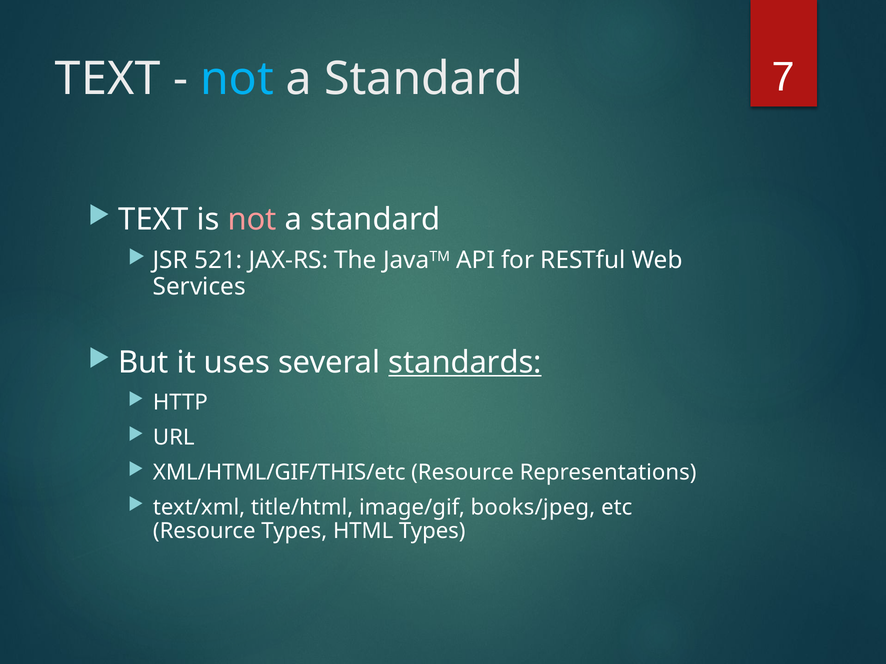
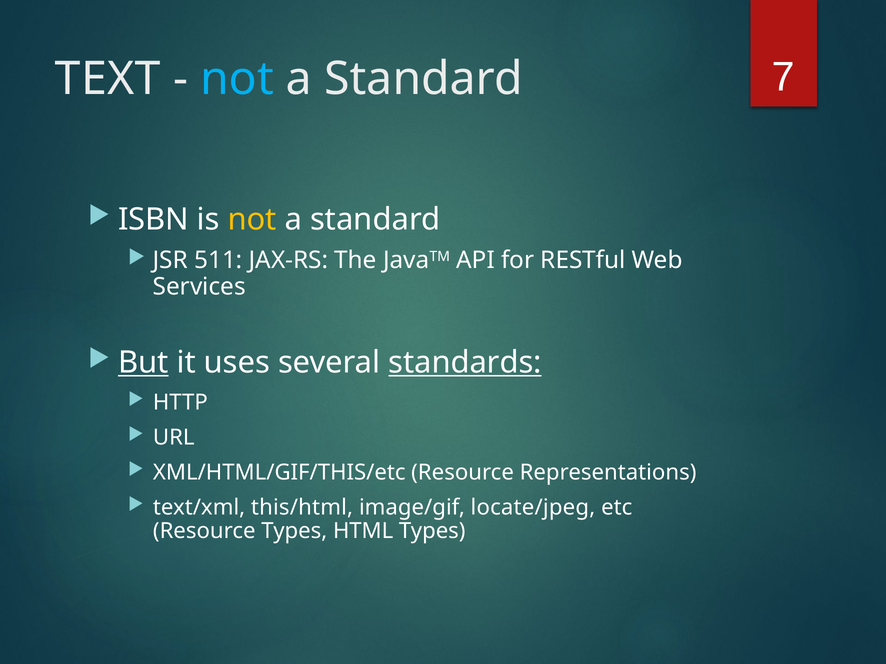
TEXT: TEXT -> ISBN (154, 219)
not colour: pink -> yellow (252, 219)
521: 521 -> 511 (218, 260)
But underline: none -> present (143, 363)
title/html: title/html -> this/html (302, 508)
books/jpeg: books/jpeg -> locate/jpeg (533, 508)
